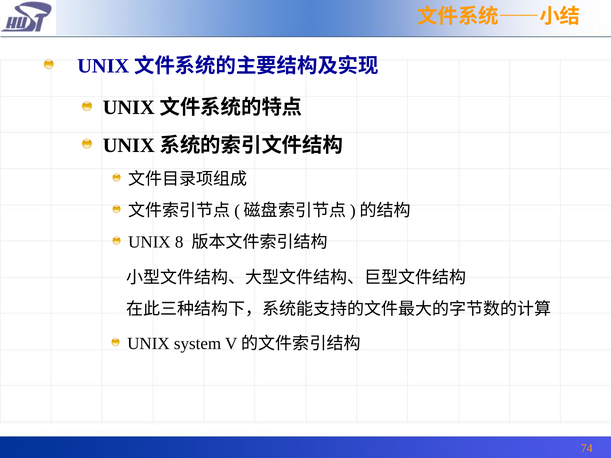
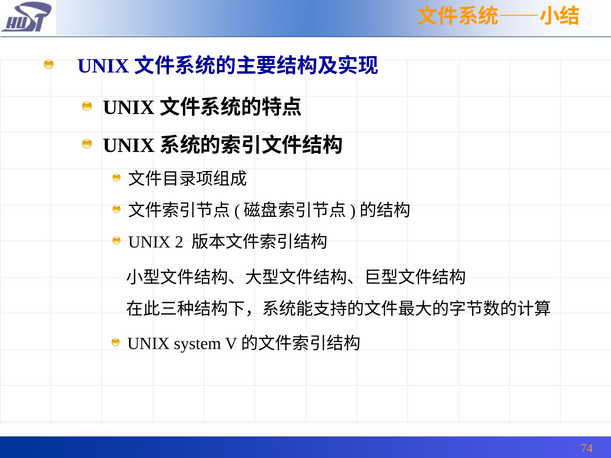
8: 8 -> 2 (179, 242)
